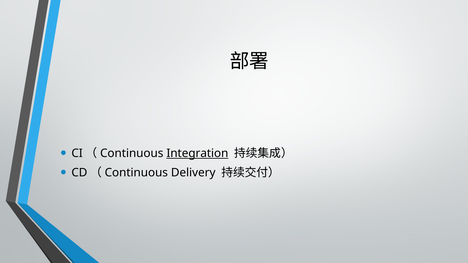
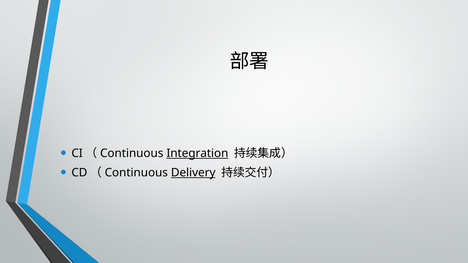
Delivery underline: none -> present (193, 173)
